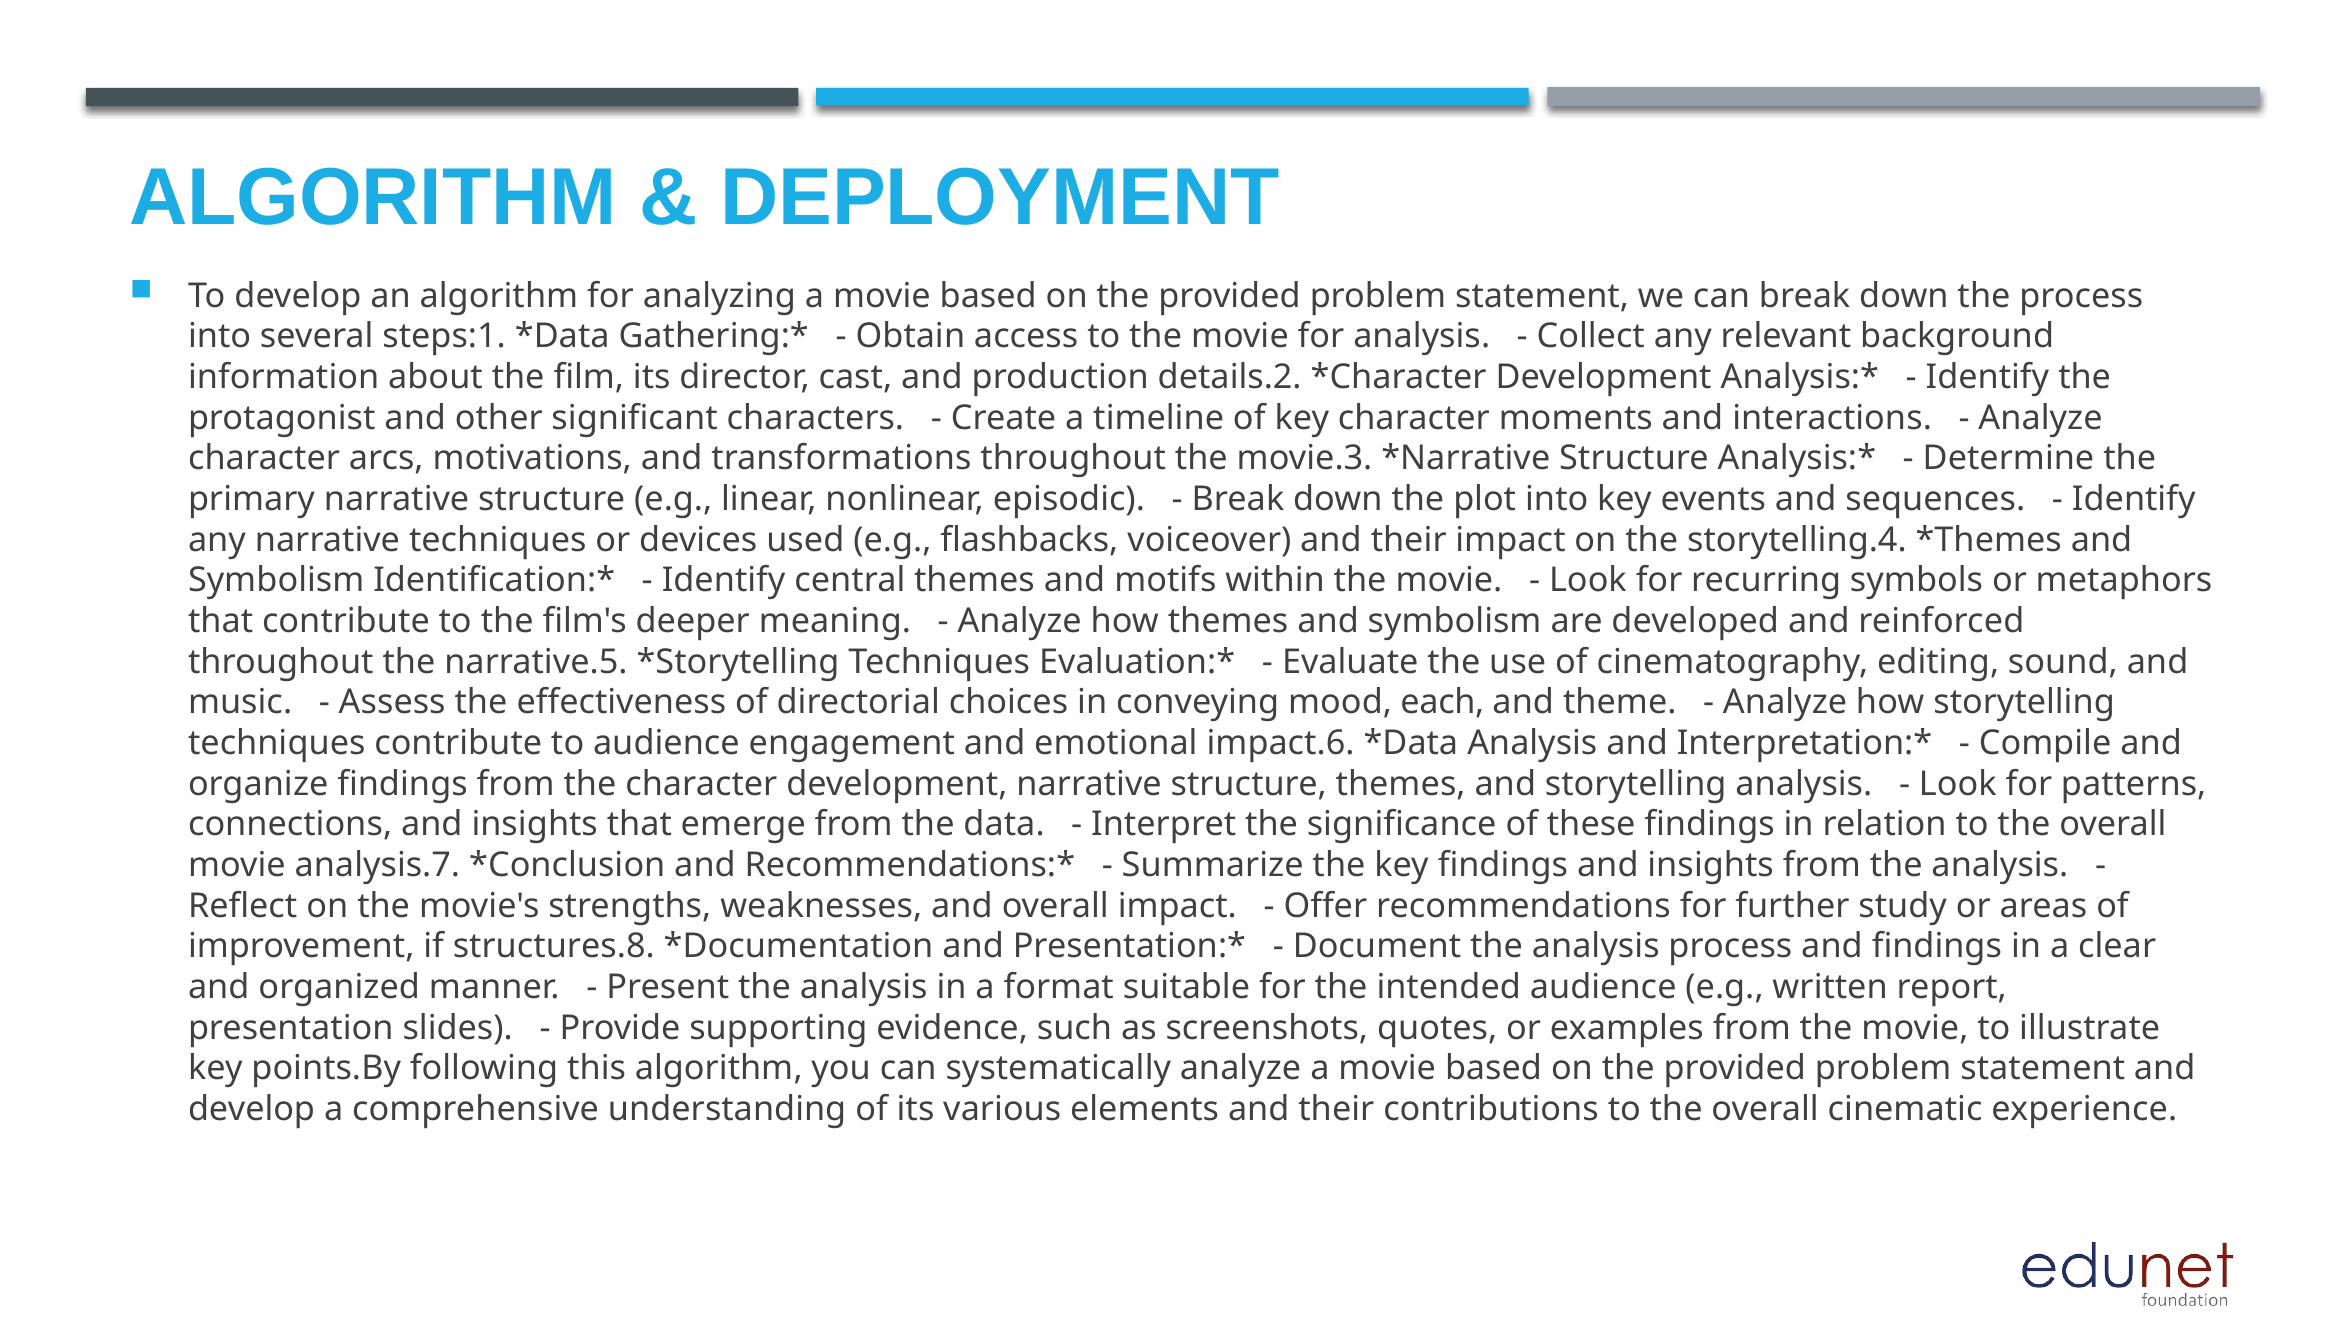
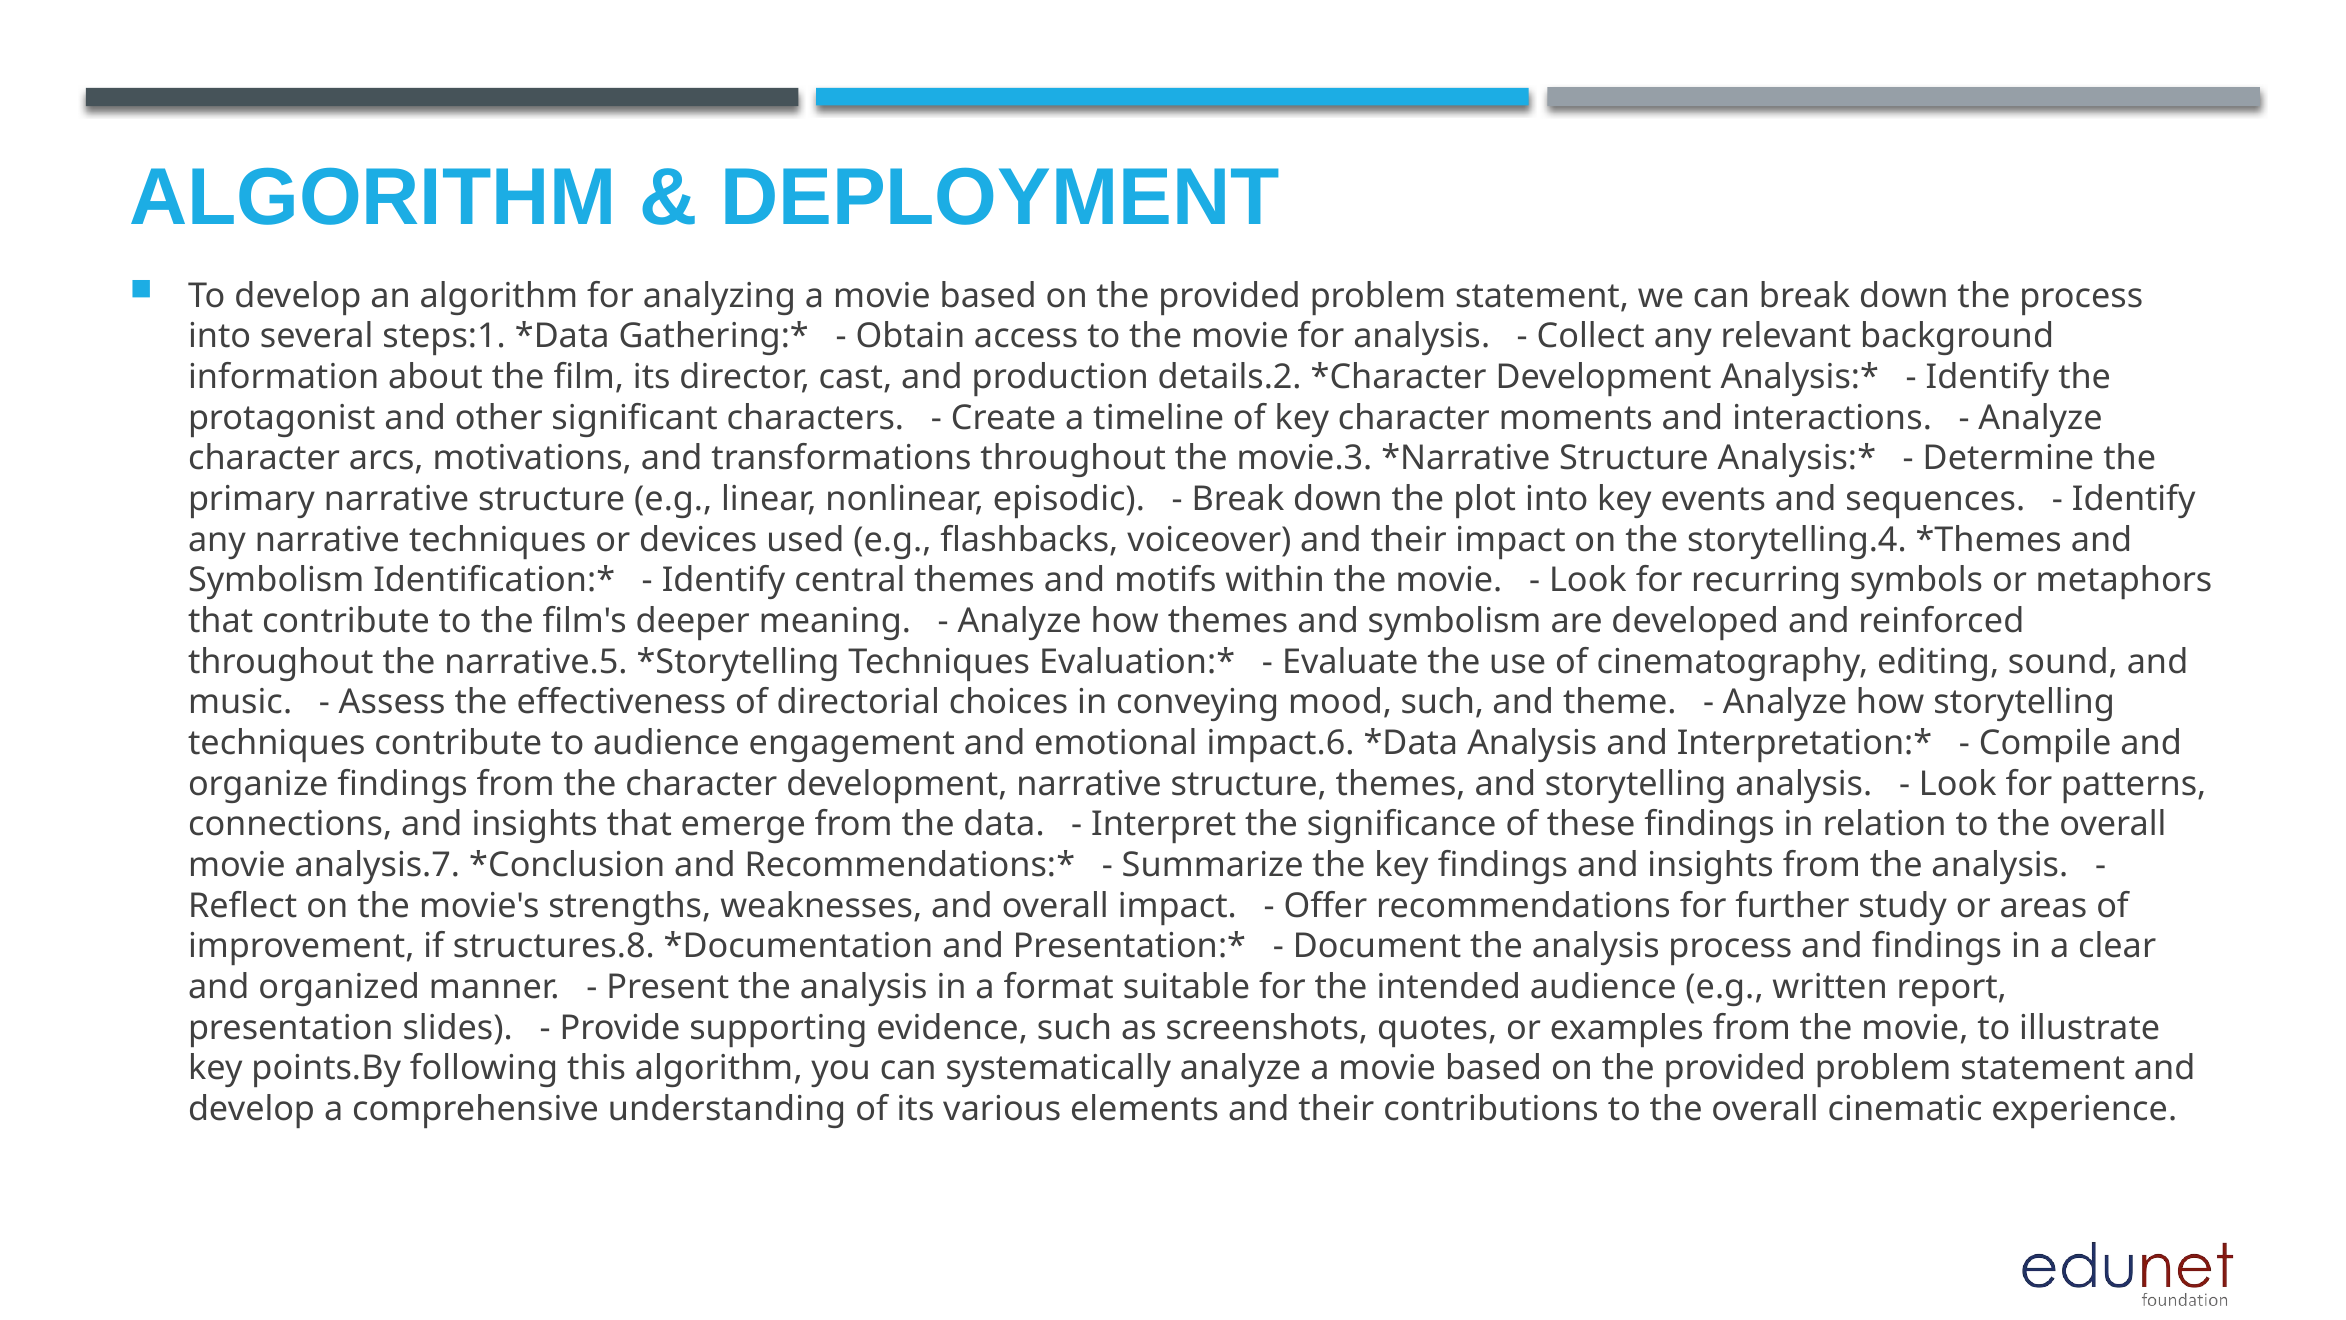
mood each: each -> such (1442, 702)
